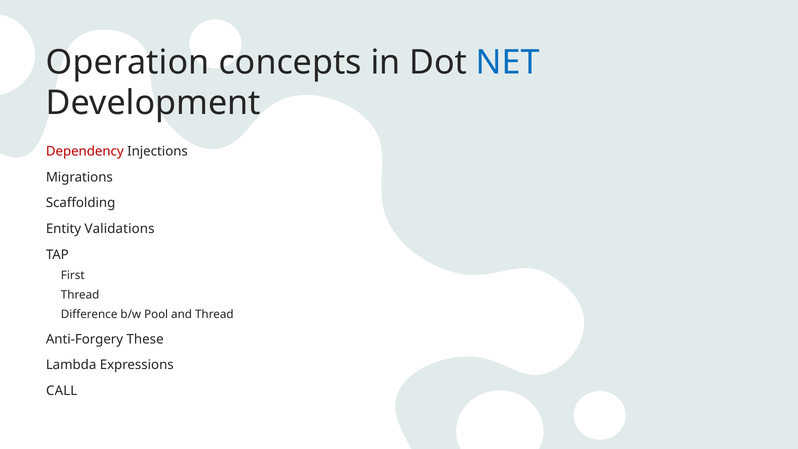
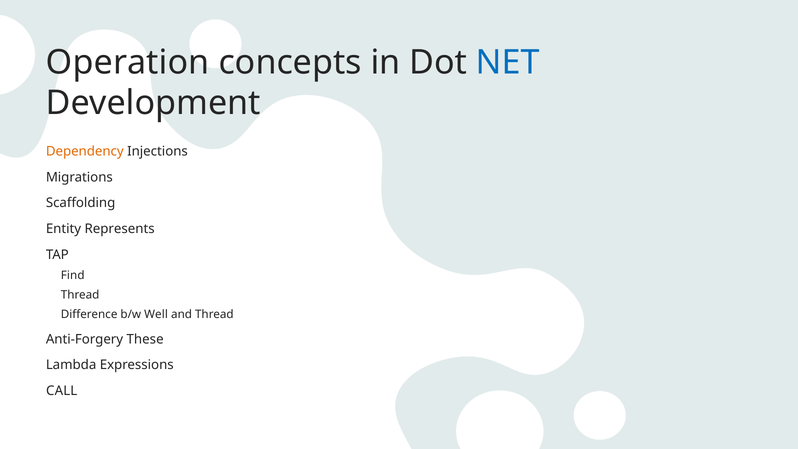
Dependency colour: red -> orange (85, 151)
Validations: Validations -> Represents (120, 229)
First: First -> Find (73, 275)
Pool: Pool -> Well (156, 314)
